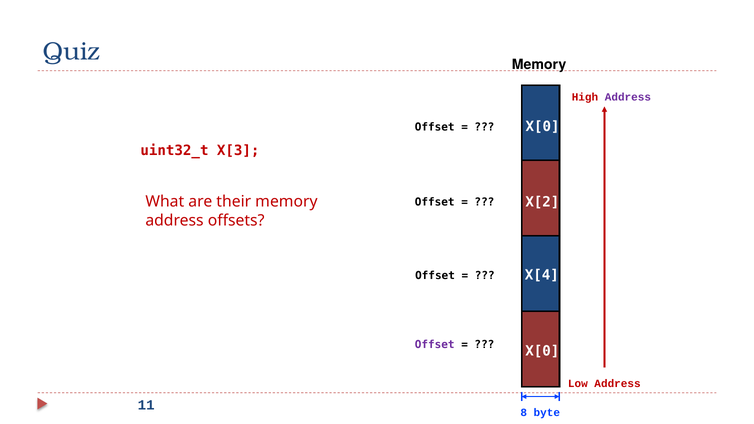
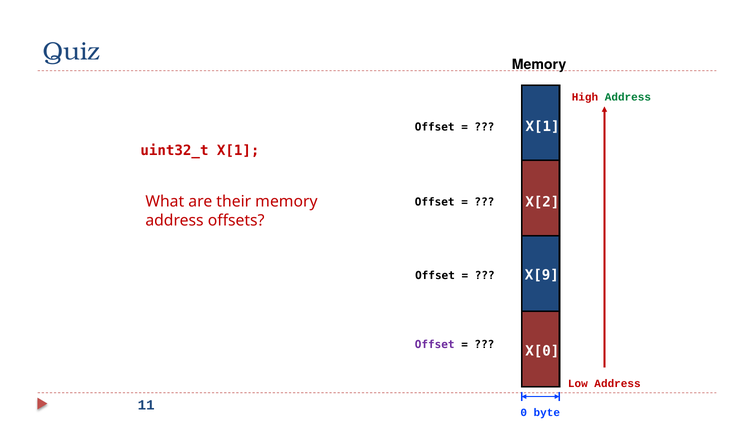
Address colour: purple -> green (628, 97)
X[0: X[0 -> X[1 (543, 126)
uint32_t X[3: X[3 -> X[1 (238, 151)
X[4: X[4 -> X[9 (542, 275)
8: 8 -> 0 (524, 413)
